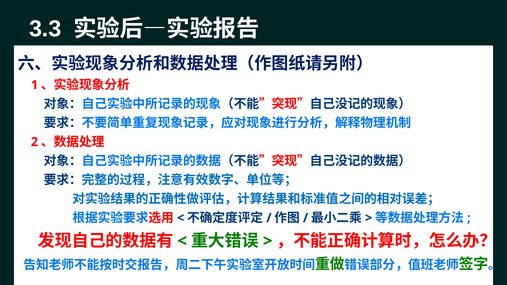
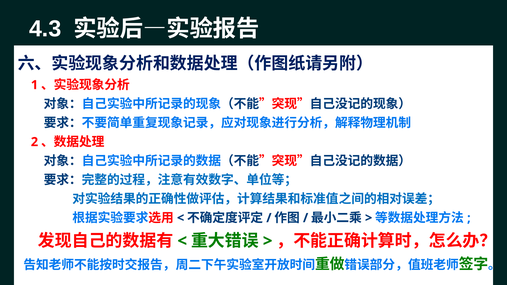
3.3: 3.3 -> 4.3 (45, 29)
